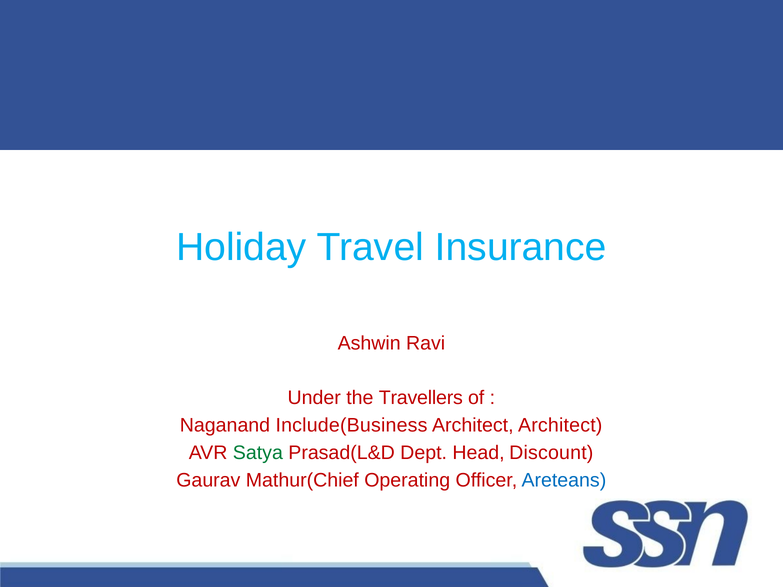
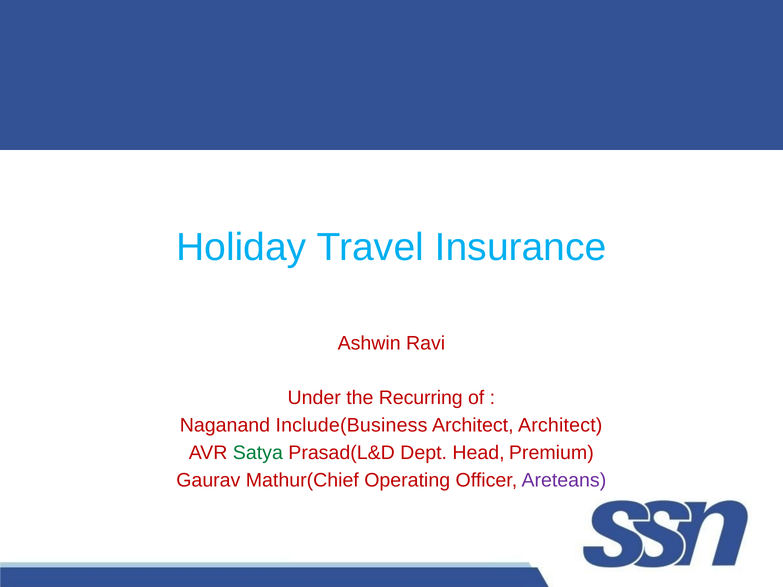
Travellers: Travellers -> Recurring (421, 398)
Discount: Discount -> Premium (551, 453)
Areteans colour: blue -> purple (564, 480)
